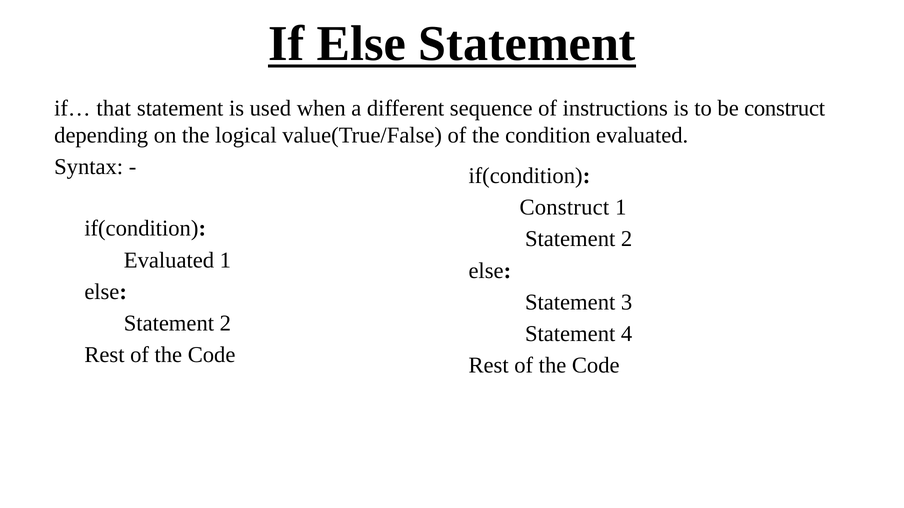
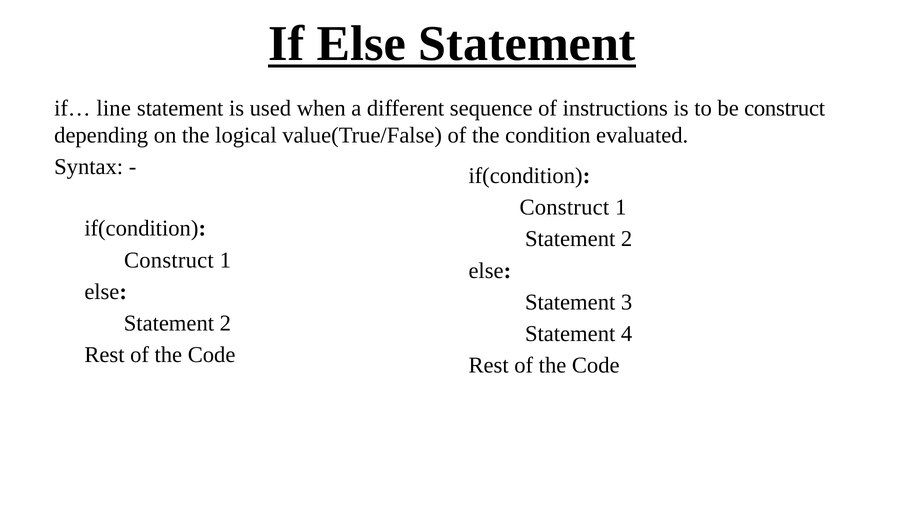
that: that -> line (114, 108)
Evaluated: Evaluated -> Construct (169, 260)
